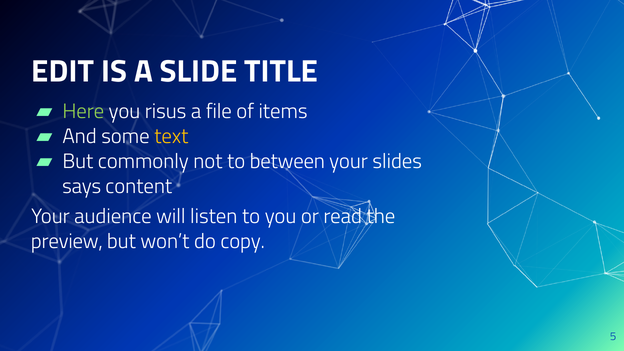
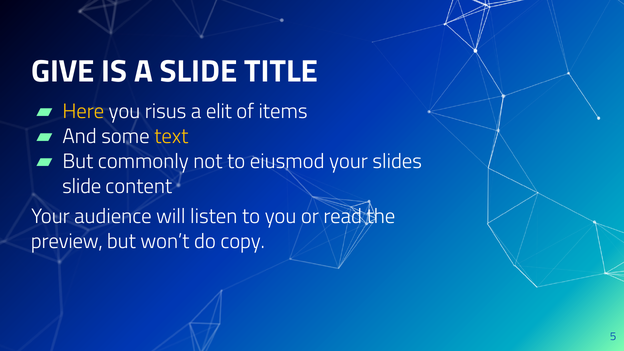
EDIT: EDIT -> GIVE (63, 72)
Here colour: light green -> yellow (83, 111)
file: file -> elit (219, 111)
between: between -> eiusmod (287, 161)
says: says -> slide (82, 186)
